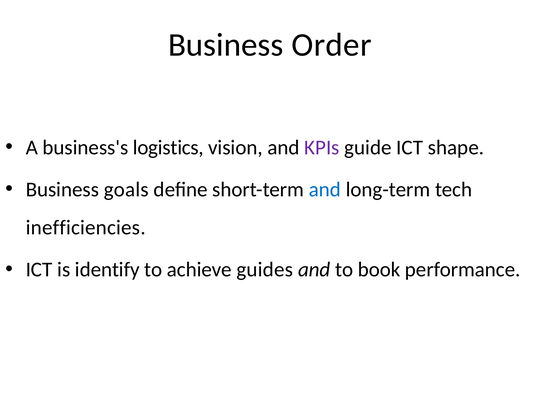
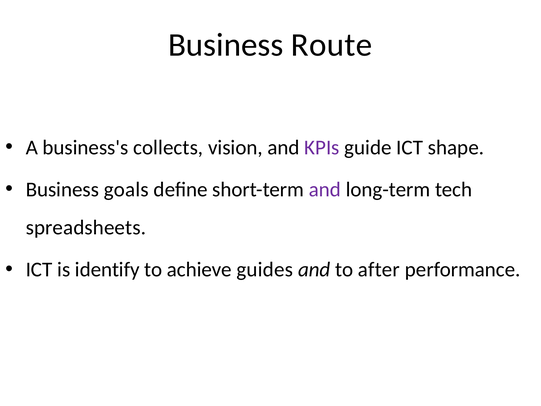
Order: Order -> Route (332, 45)
logistics: logistics -> collects (168, 147)
and colour: blue -> purple (325, 189)
inefficiencies: inefficiencies -> spreadsheets (86, 227)
book: book -> after (379, 269)
